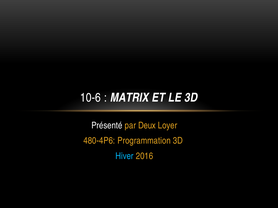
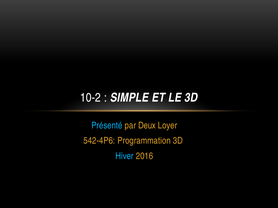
10-6: 10-6 -> 10-2 (90, 98)
MATRIX: MATRIX -> SIMPLE (129, 98)
Présenté colour: white -> light blue (107, 126)
480-4P6: 480-4P6 -> 542-4P6 (99, 141)
